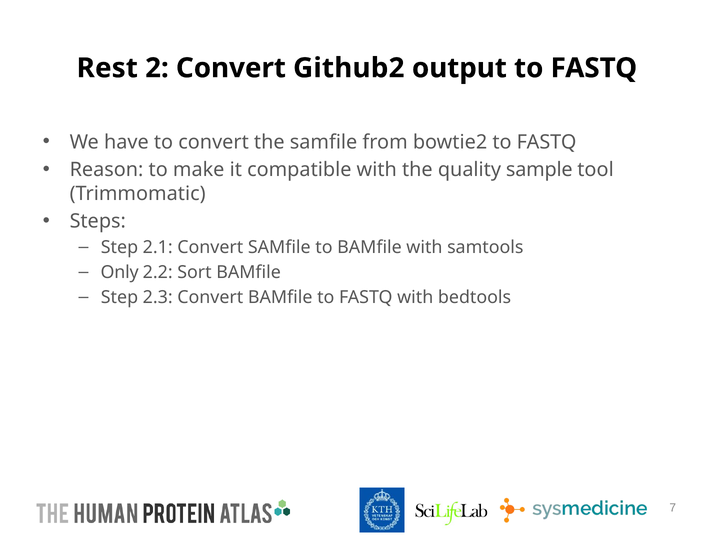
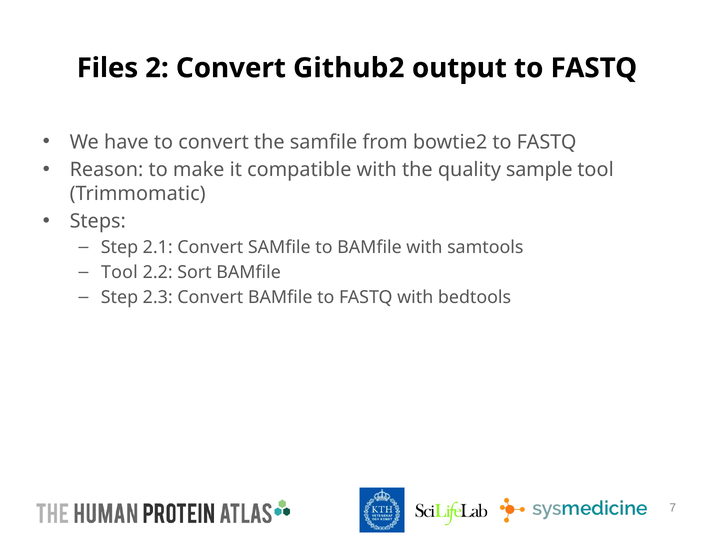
Rest: Rest -> Files (107, 68)
Only: Only -> Tool (119, 272)
